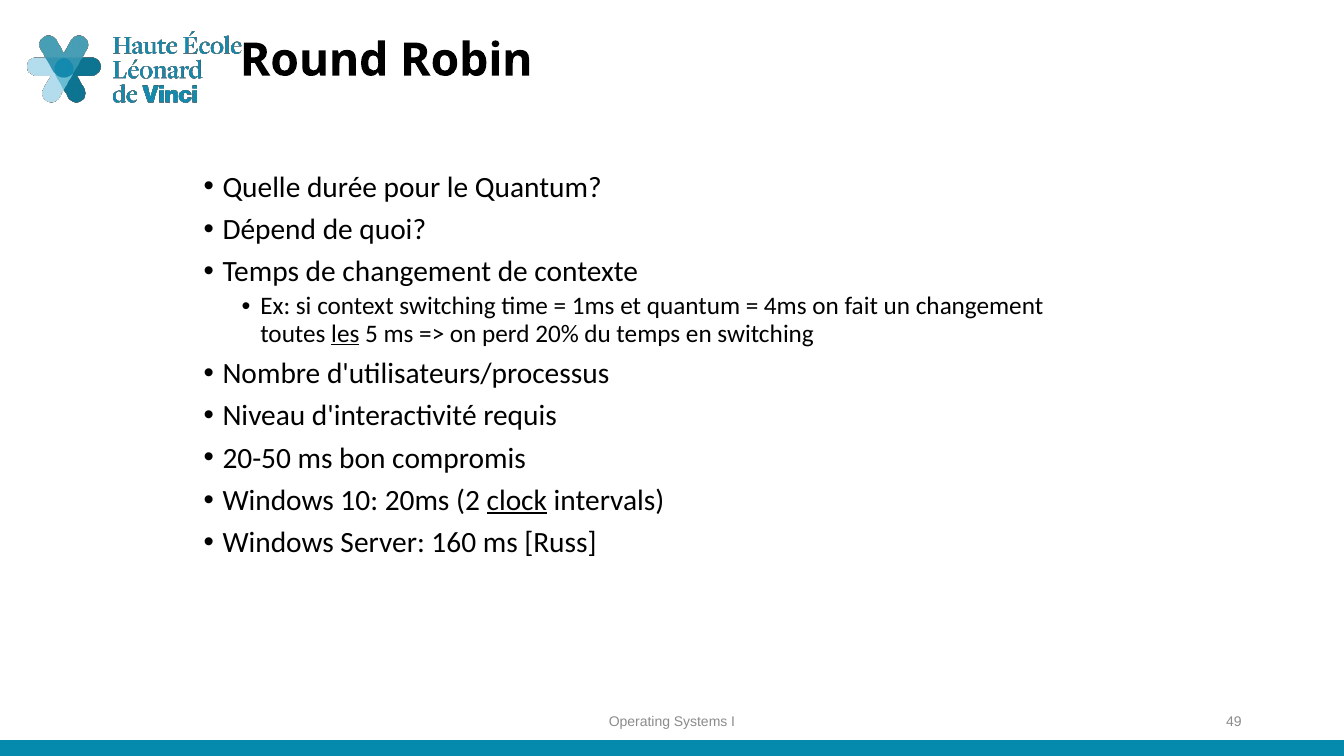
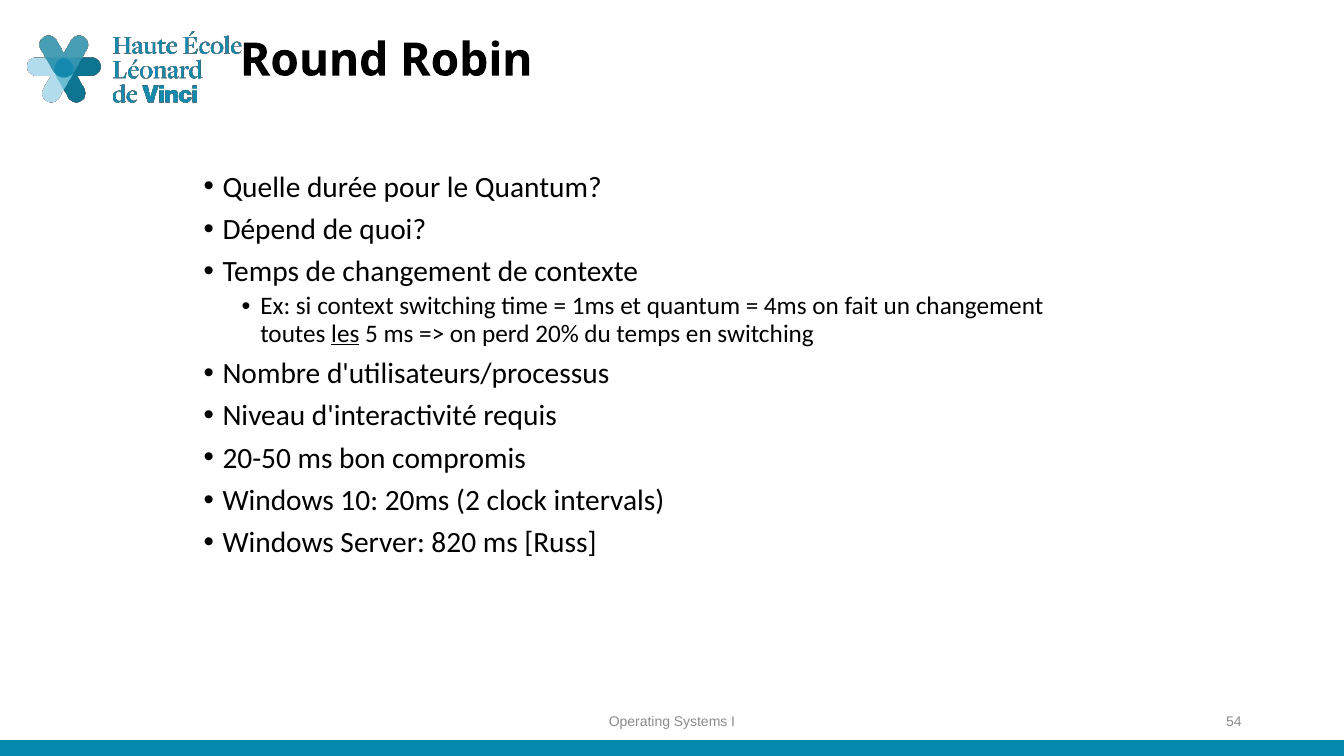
clock underline: present -> none (517, 501)
160: 160 -> 820 (454, 543)
49: 49 -> 54 (1234, 722)
